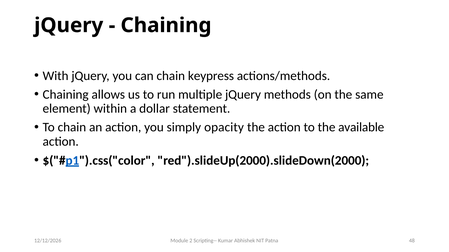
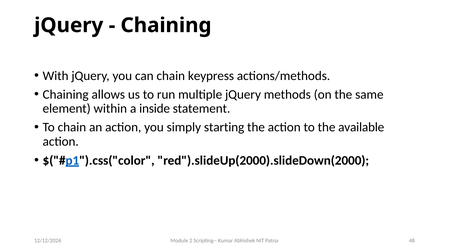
dollar: dollar -> inside (155, 109)
opacity: opacity -> starting (224, 128)
